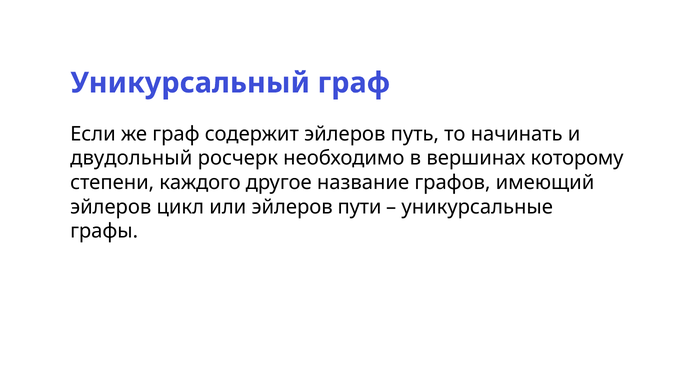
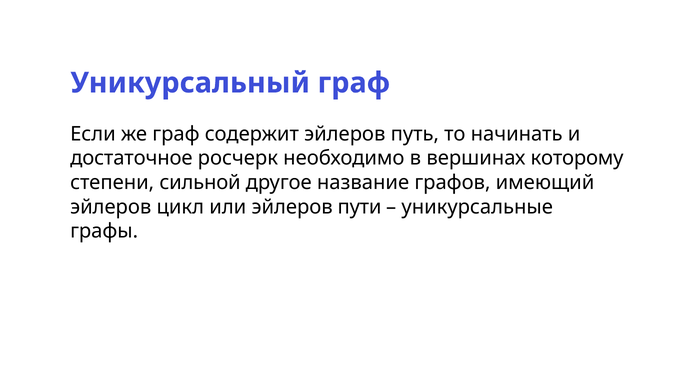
двудольный: двудольный -> достаточное (131, 158)
каждого: каждого -> сильной (200, 183)
